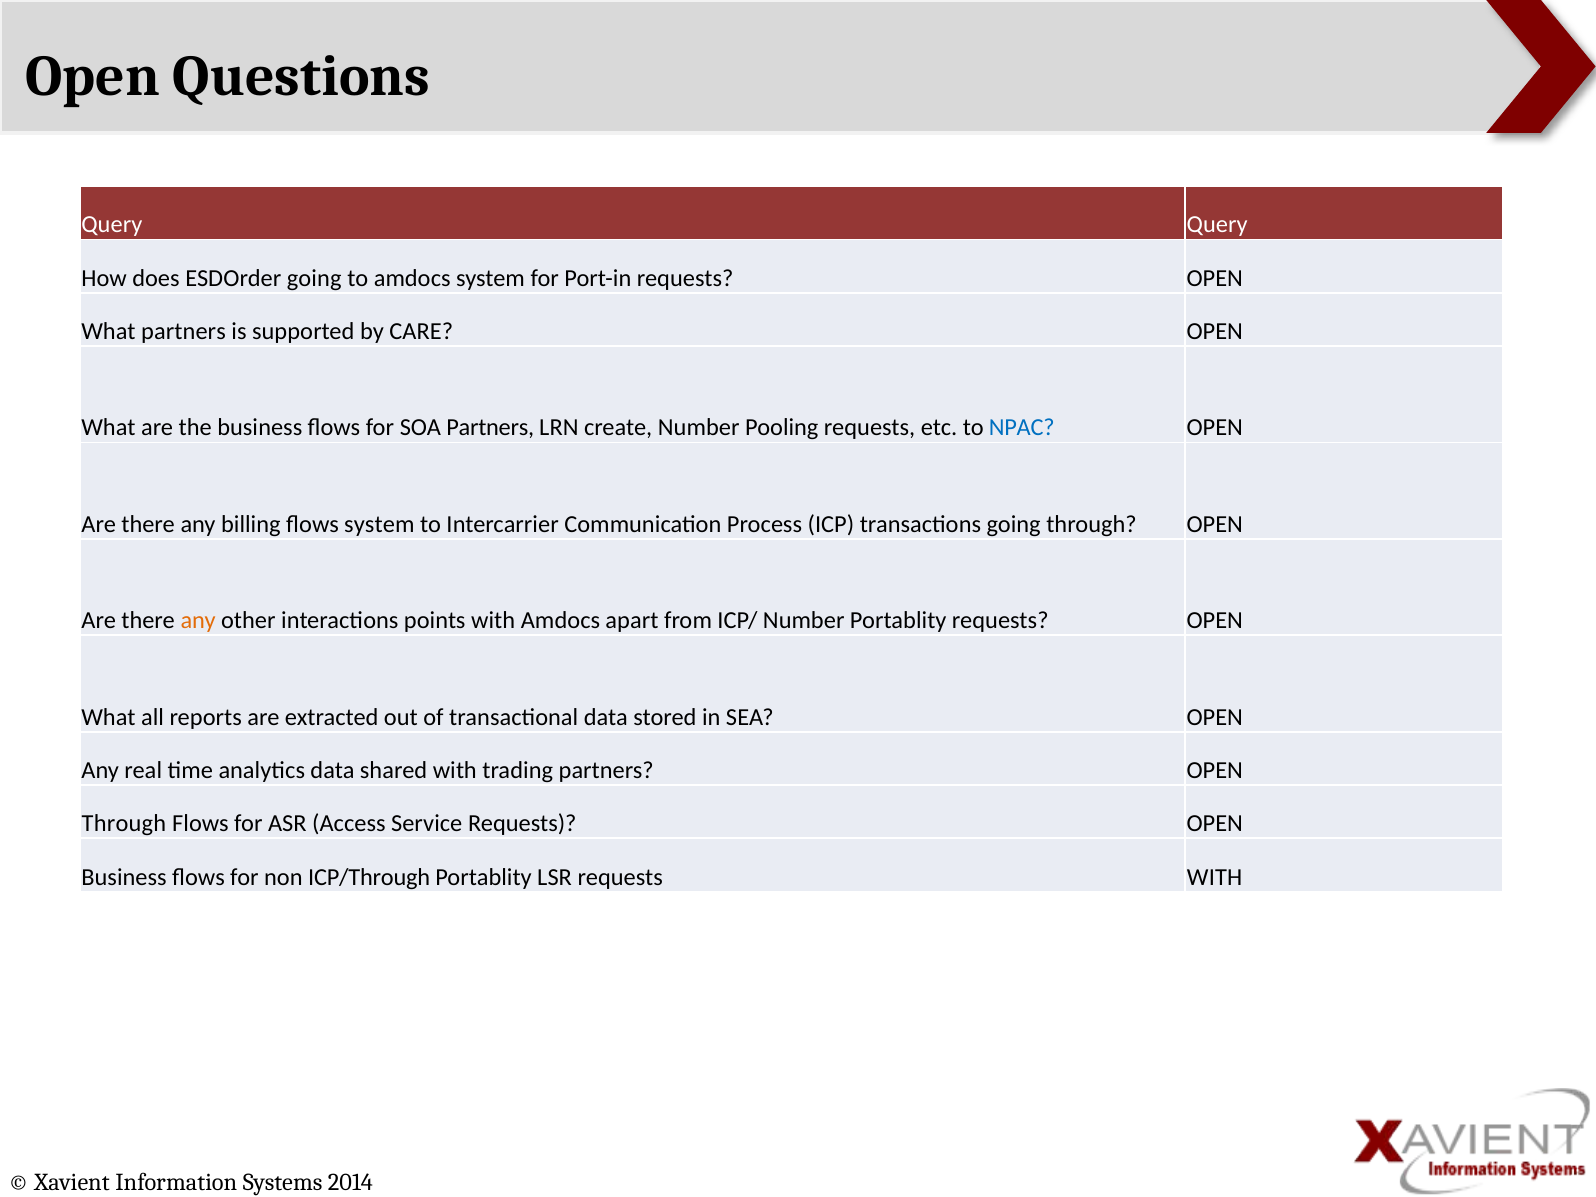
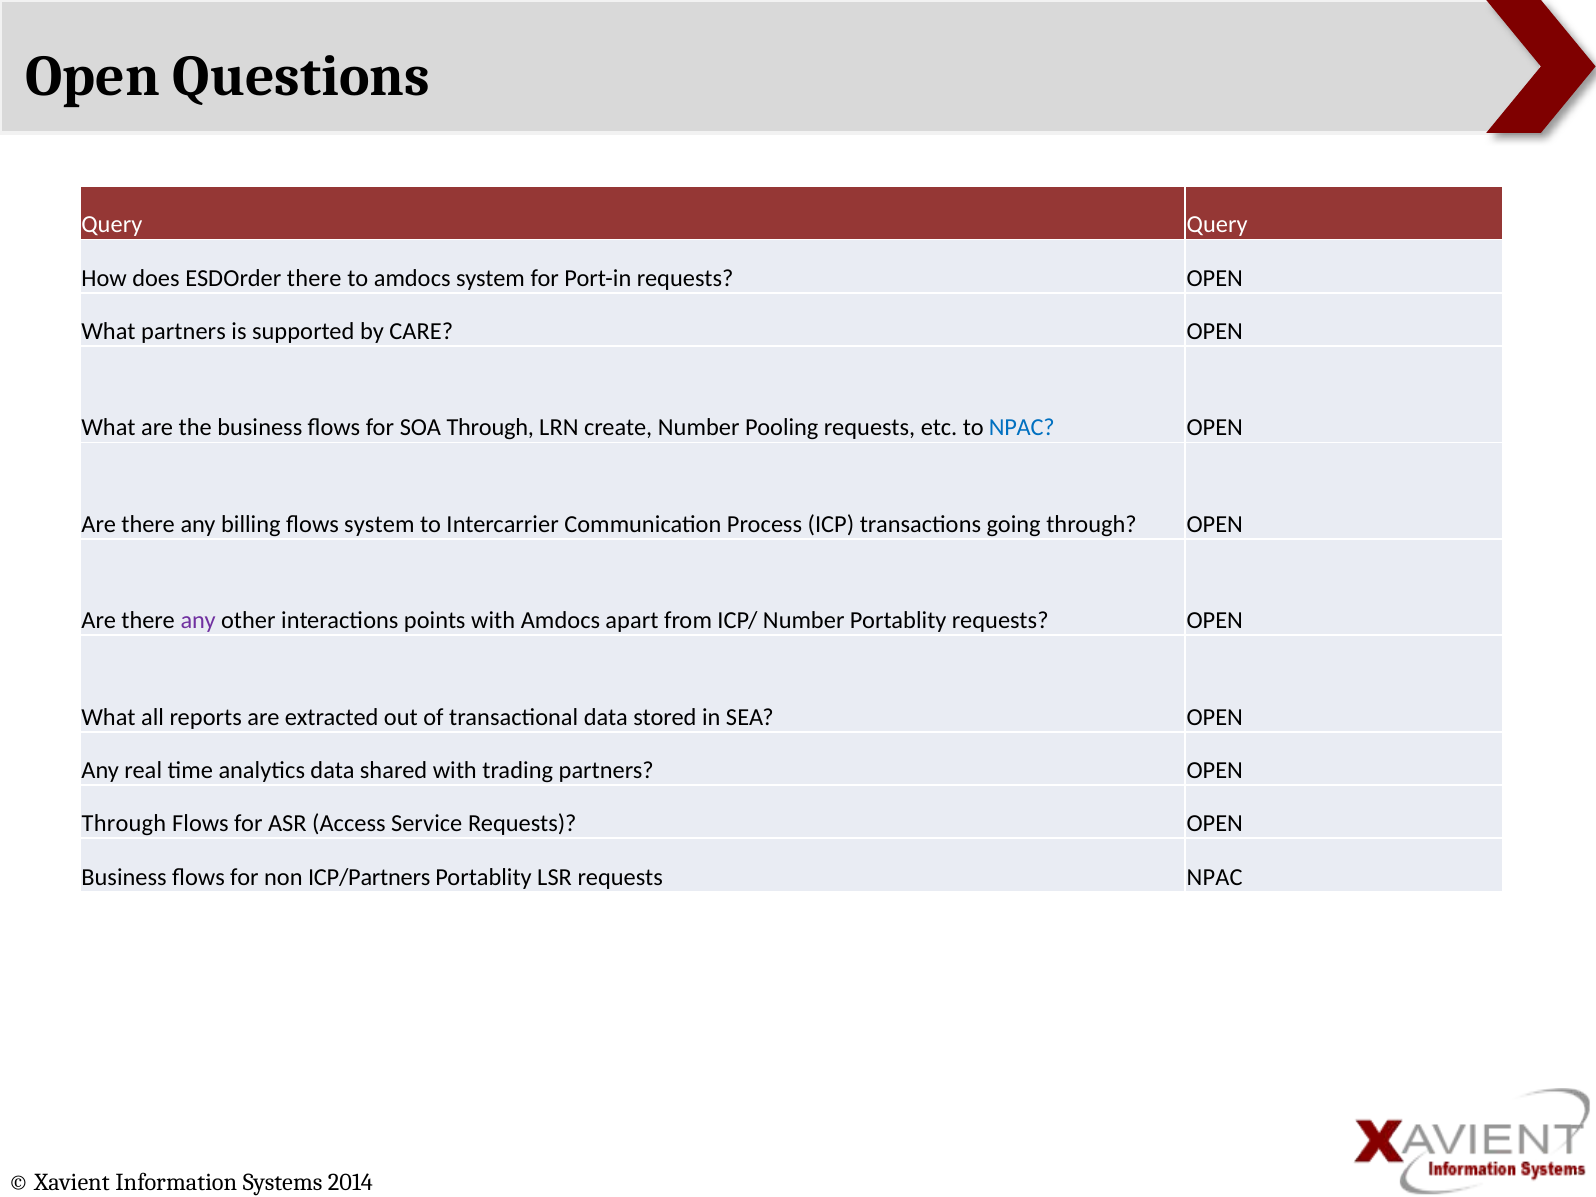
ESDOrder going: going -> there (314, 278)
SOA Partners: Partners -> Through (490, 428)
any colour: orange -> purple (198, 621)
ICP/Through: ICP/Through -> ICP/Partners (369, 877)
requests WITH: WITH -> NPAC (1215, 877)
